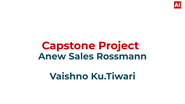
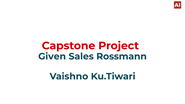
Anew: Anew -> Given (52, 56)
